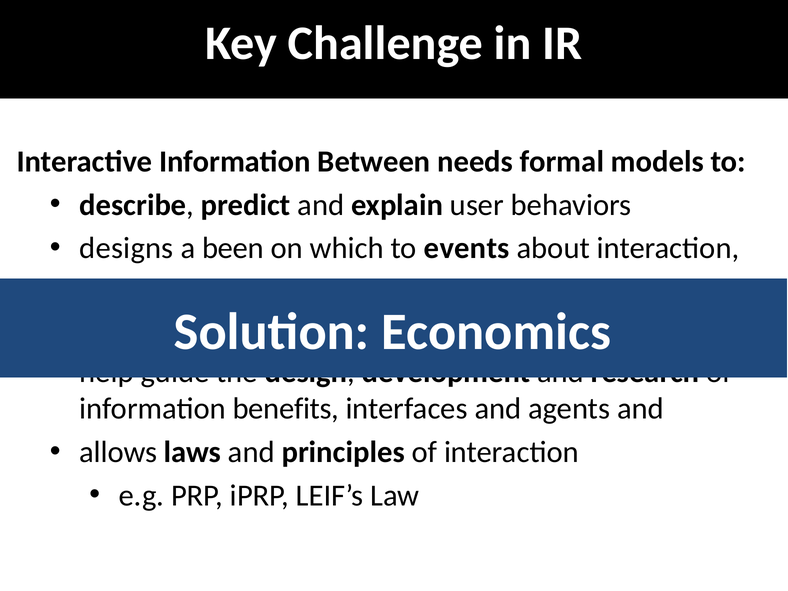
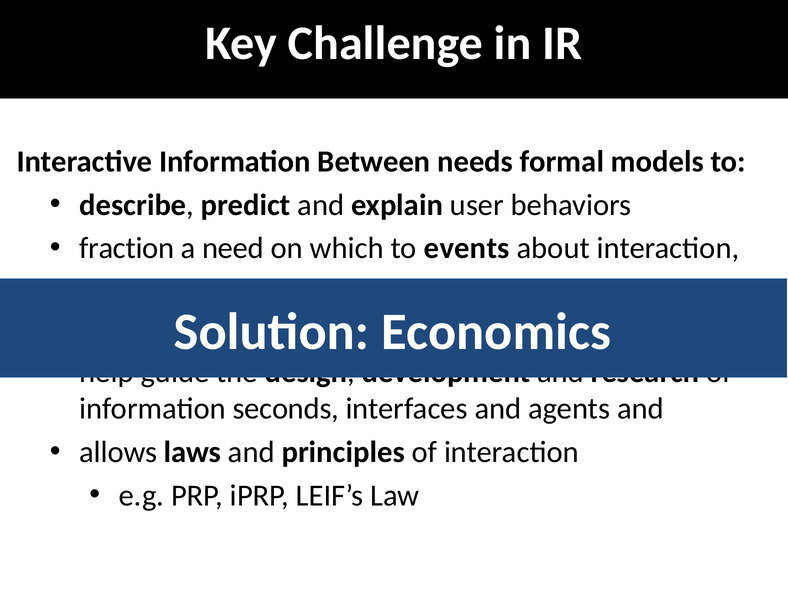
designs: designs -> fraction (127, 248)
been: been -> need (233, 248)
benefits: benefits -> seconds (286, 409)
